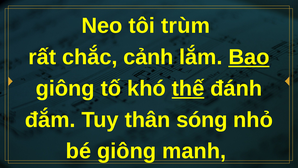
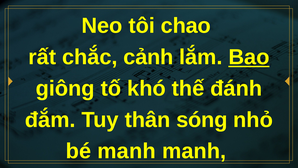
trùm: trùm -> chao (186, 26)
thế underline: present -> none (188, 88)
bé giông: giông -> manh (127, 151)
